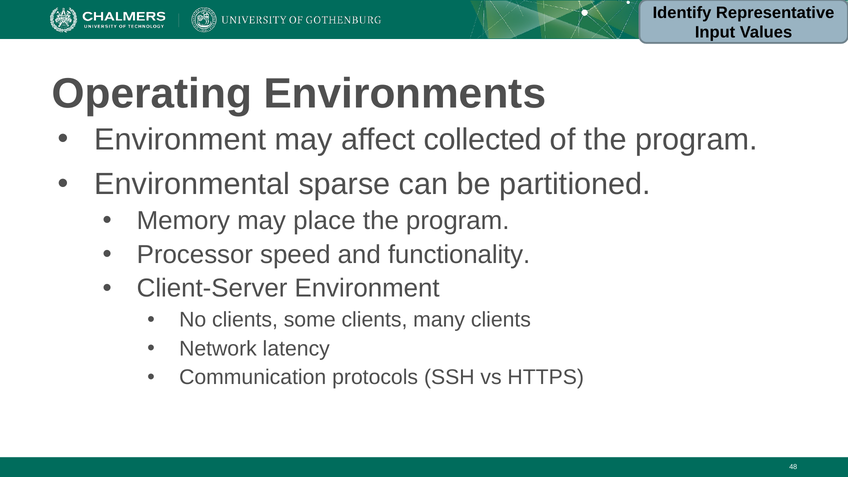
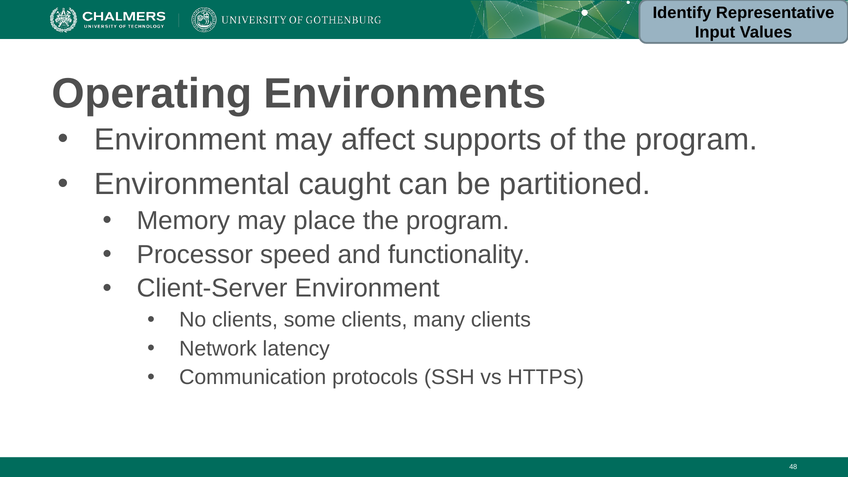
collected: collected -> supports (483, 139)
sparse: sparse -> caught (345, 184)
